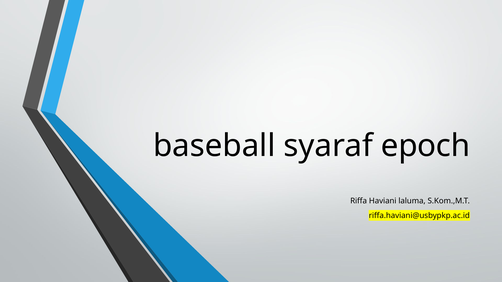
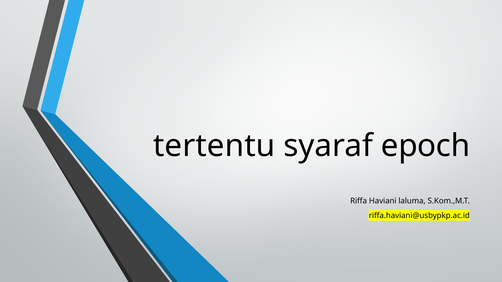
baseball: baseball -> tertentu (214, 146)
